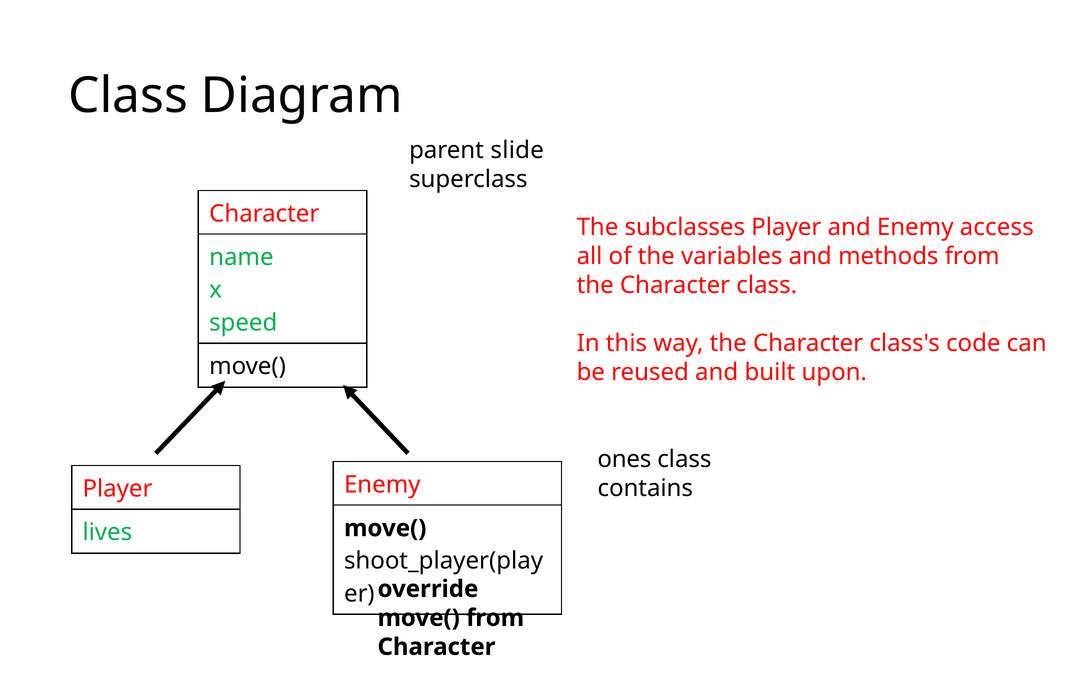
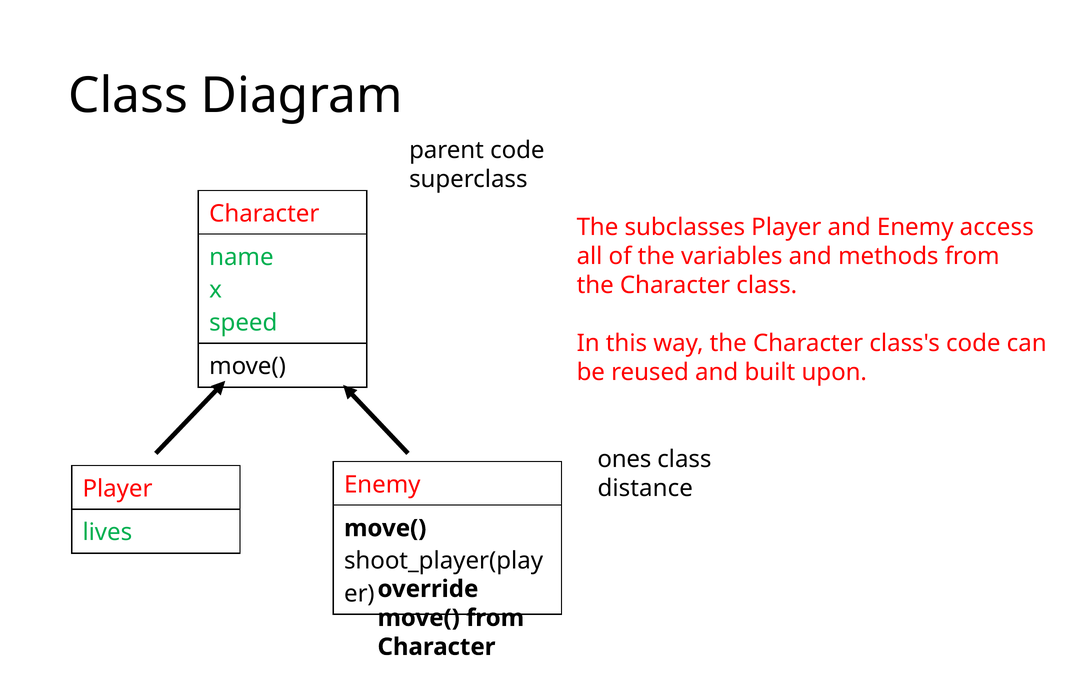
parent slide: slide -> code (517, 150)
contains: contains -> distance (645, 488)
